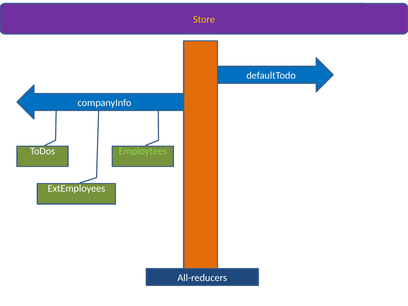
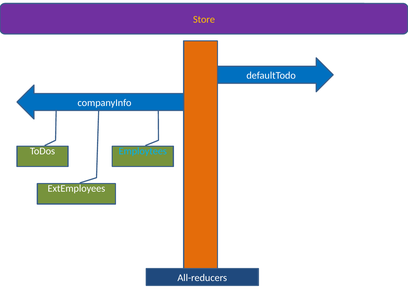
Employtees colour: light green -> light blue (143, 151)
